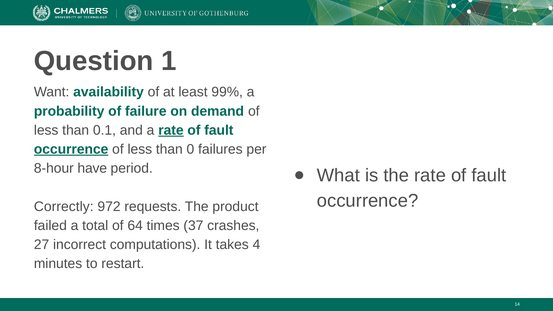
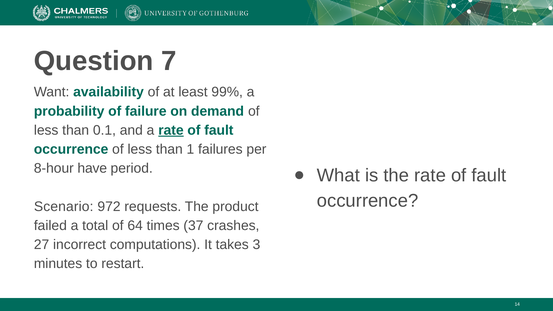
1: 1 -> 7 (169, 61)
occurrence underline: present -> none (71, 149)
0: 0 -> 1 (190, 149)
Correctly: Correctly -> Scenario (64, 206)
4: 4 -> 3 (256, 245)
